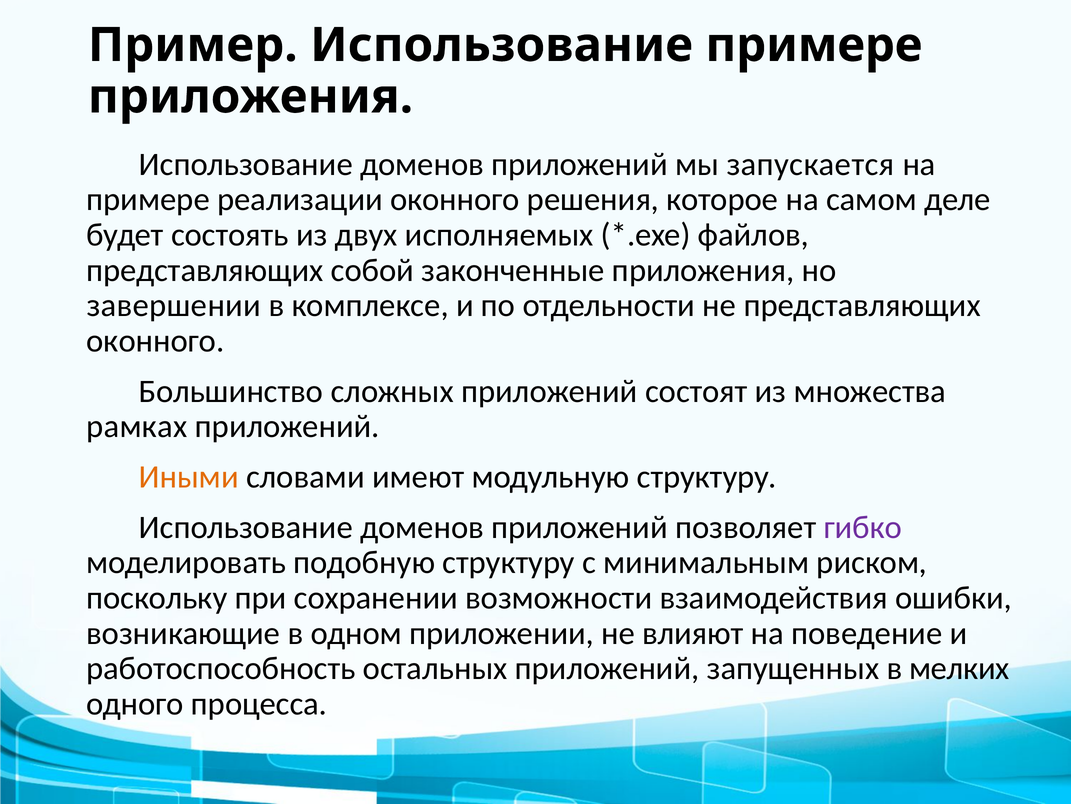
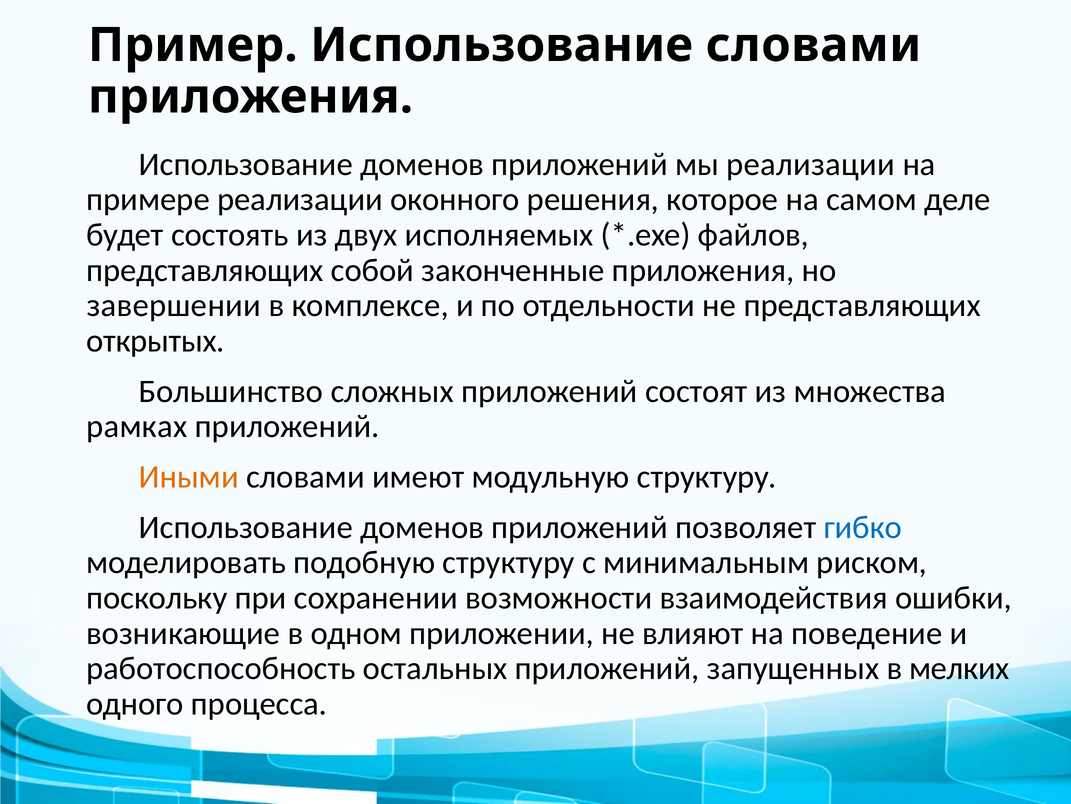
Использование примере: примере -> словами (814, 45)
мы запускается: запускается -> реализации (811, 164)
оконного: оконного -> открытых (155, 341)
гибко colour: purple -> blue (863, 527)
